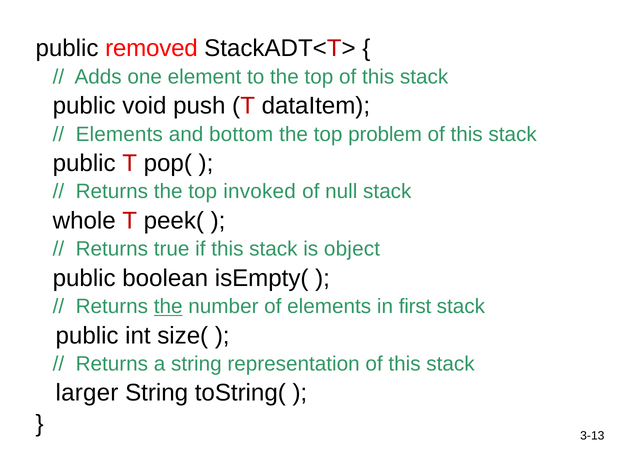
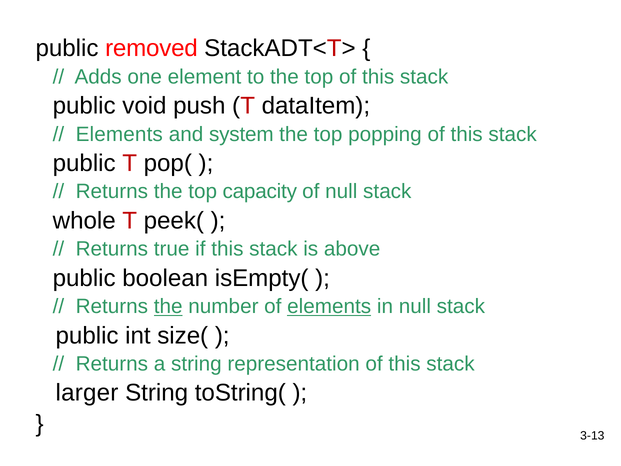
bottom: bottom -> system (241, 134)
problem: problem -> popping (385, 134)
invoked: invoked -> capacity (260, 192)
object: object -> above (352, 249)
elements underline: none -> present (329, 306)
in first: first -> null (415, 306)
